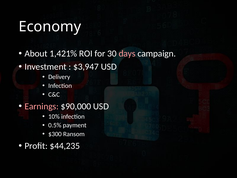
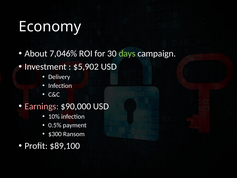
1,421%: 1,421% -> 7,046% (63, 53)
days colour: pink -> light green (127, 53)
$3,947: $3,947 -> $5,902 (86, 67)
$44,235: $44,235 -> $89,100 (65, 146)
